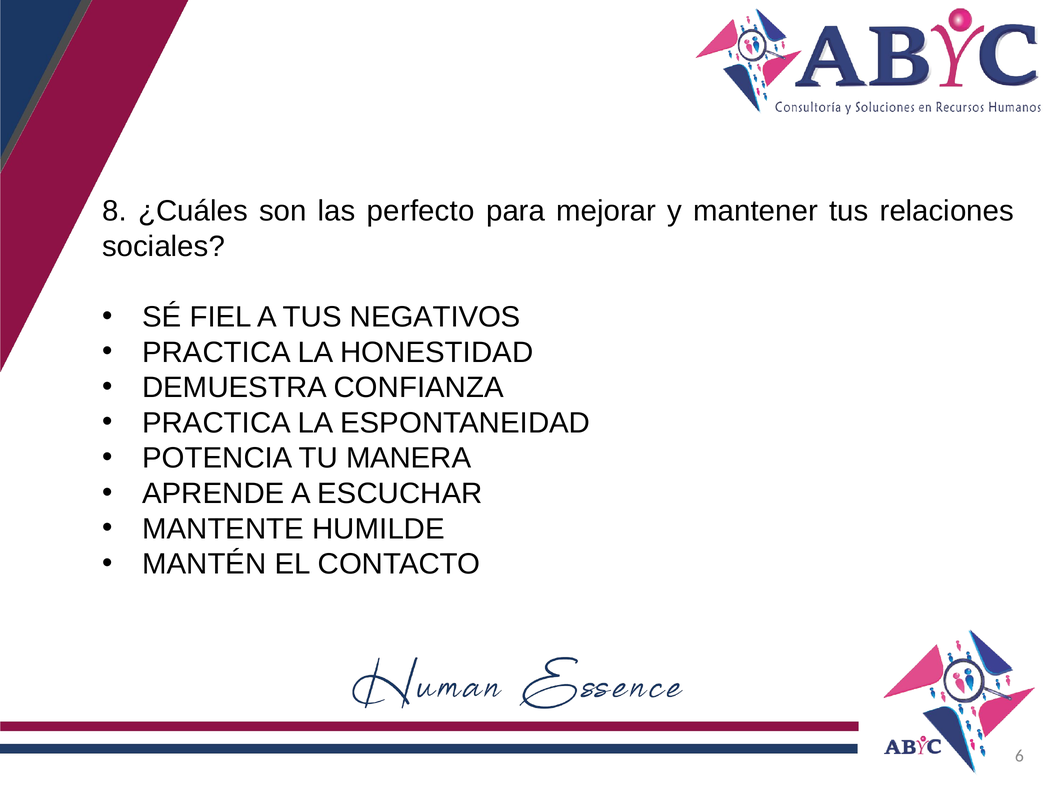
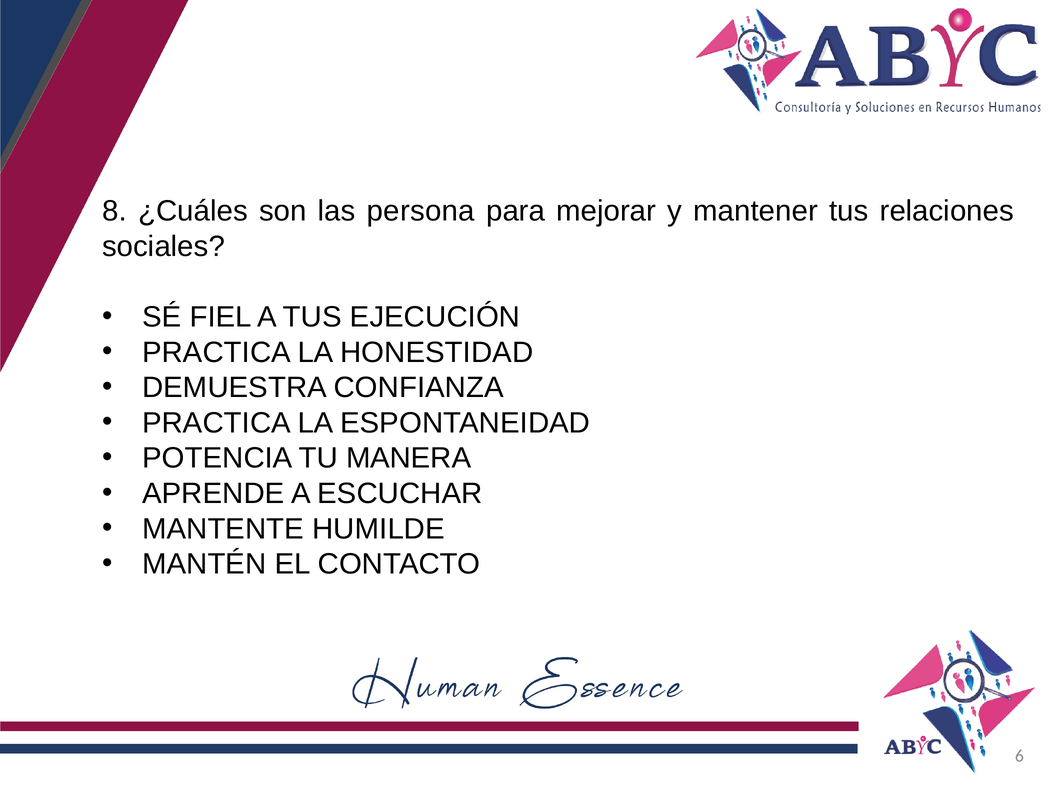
perfecto: perfecto -> persona (421, 211)
NEGATIVOS: NEGATIVOS -> EJECUCIÓN (435, 317)
